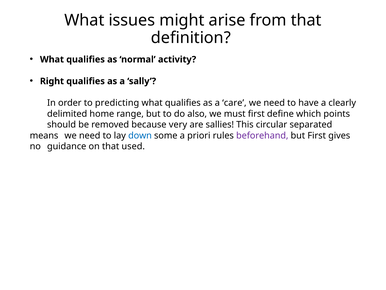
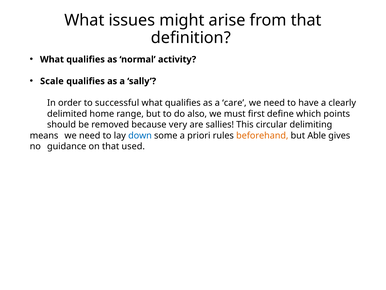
Right: Right -> Scale (52, 81)
predicting: predicting -> successful (117, 103)
separated: separated -> delimiting (311, 124)
beforehand colour: purple -> orange (262, 135)
but First: First -> Able (317, 135)
